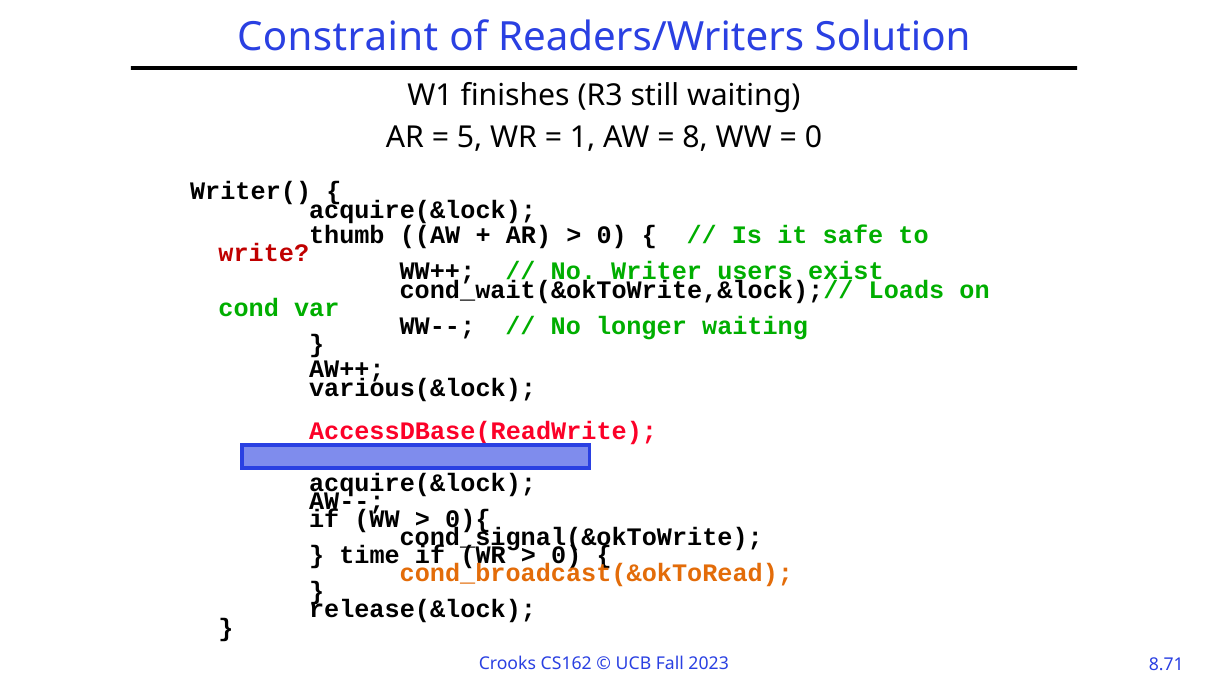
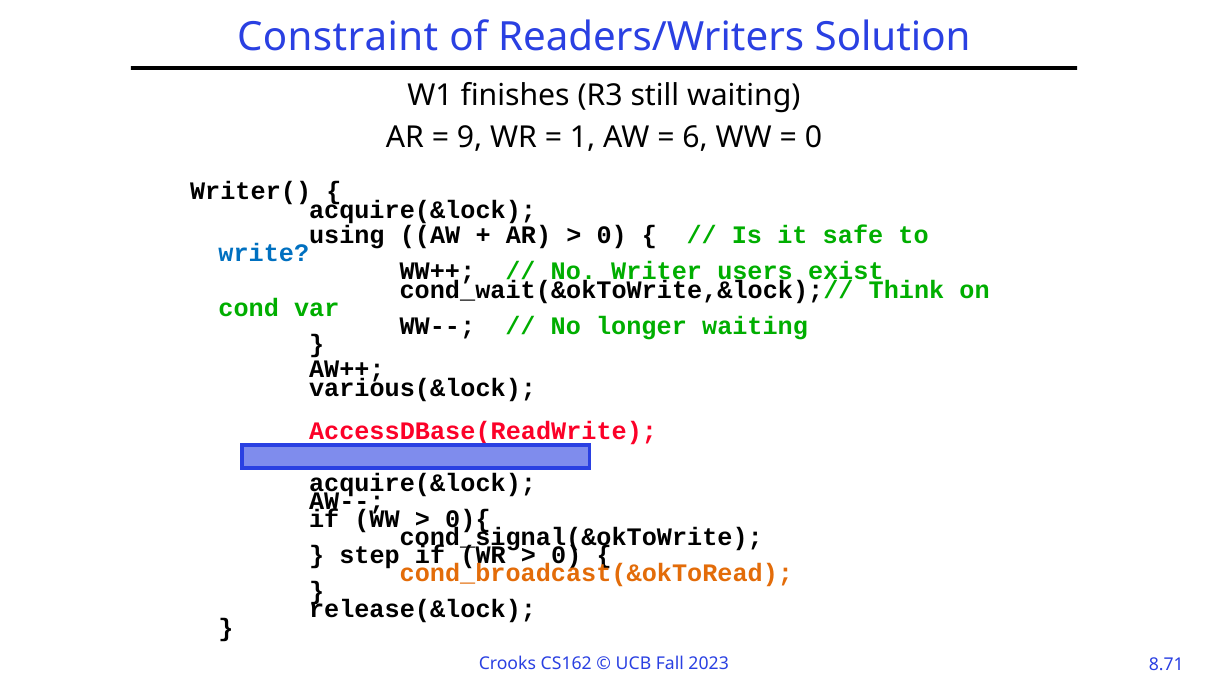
5: 5 -> 9 (470, 138)
8: 8 -> 6 (695, 138)
thumb: thumb -> using (347, 236)
write colour: red -> blue (264, 254)
Loads: Loads -> Think (907, 290)
time: time -> step (370, 556)
